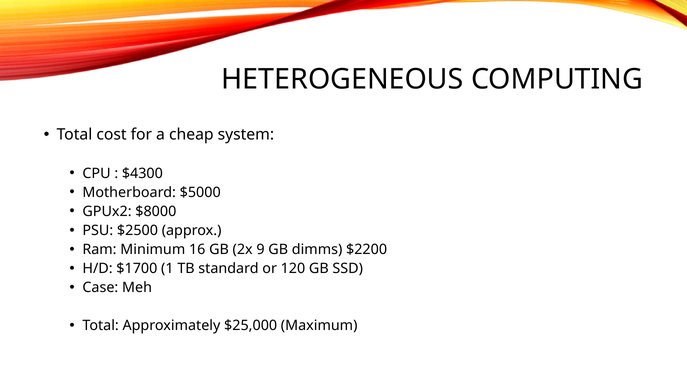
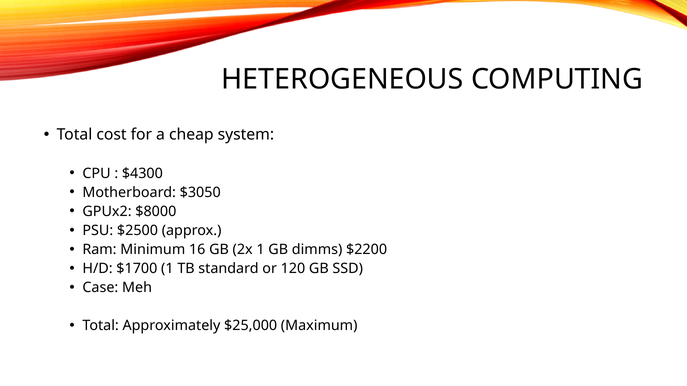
$5000: $5000 -> $3050 (200, 193)
2x 9: 9 -> 1 (261, 250)
